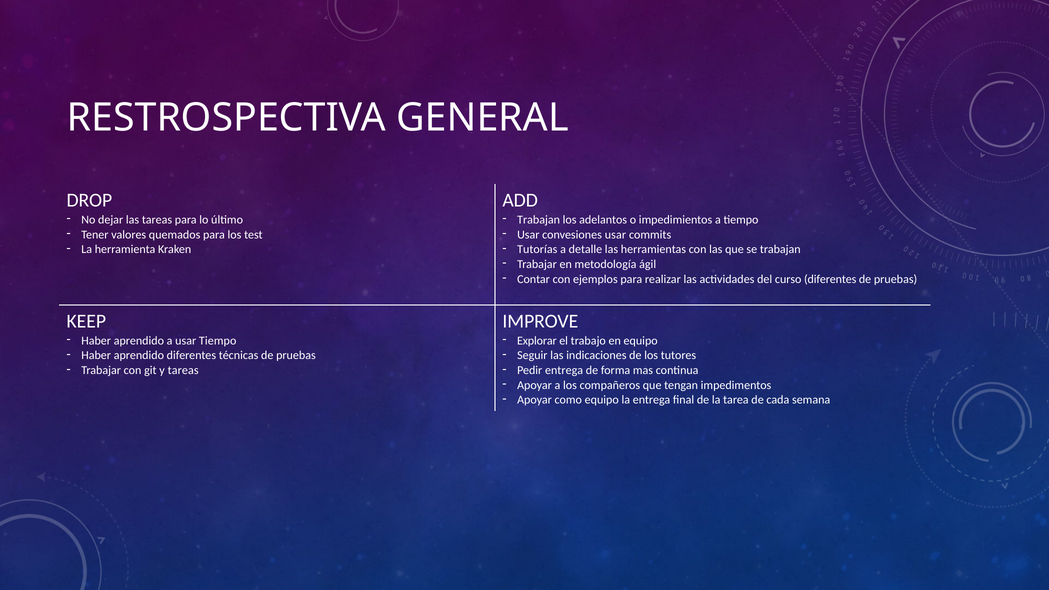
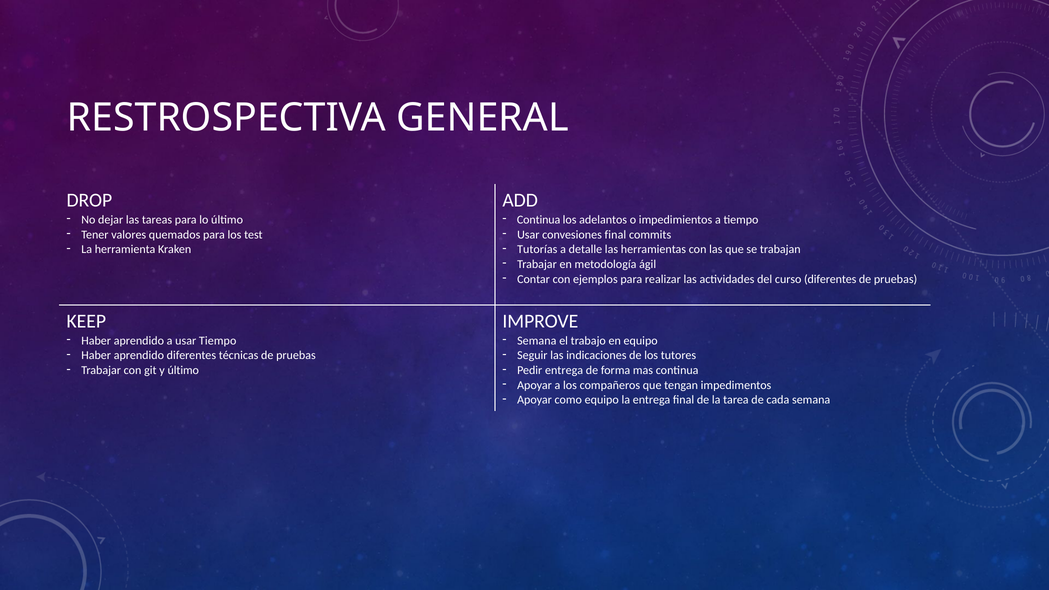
Trabajan: Trabajan -> Continua (539, 220)
convesiones usar: usar -> final (615, 235)
Explorar: Explorar -> Semana (537, 341)
y tareas: tareas -> último (183, 370)
